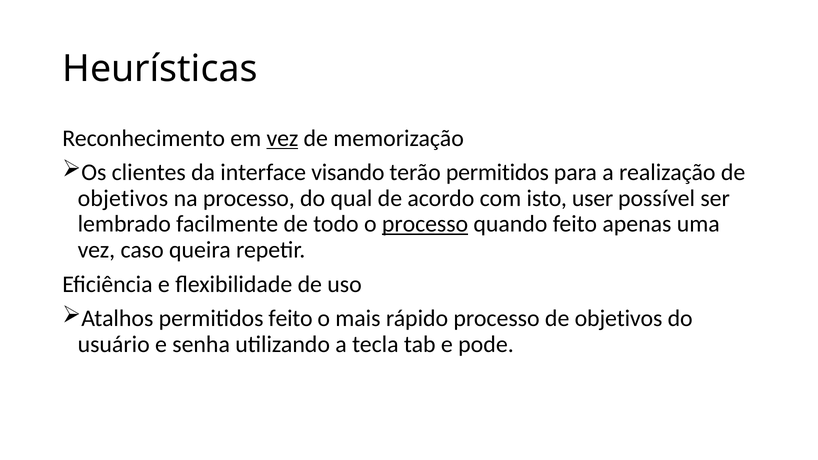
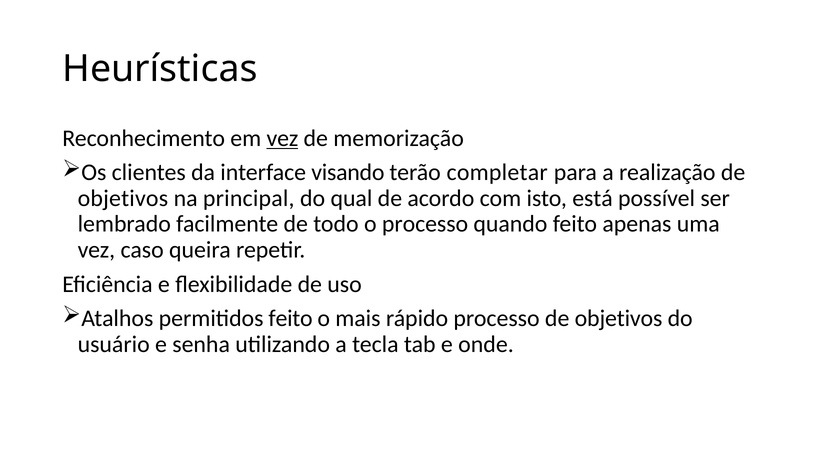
terão permitidos: permitidos -> completar (497, 173)
na processo: processo -> principal (249, 198)
user: user -> está (593, 198)
processo underline: present -> none (425, 224)
pode: pode -> onde (486, 344)
